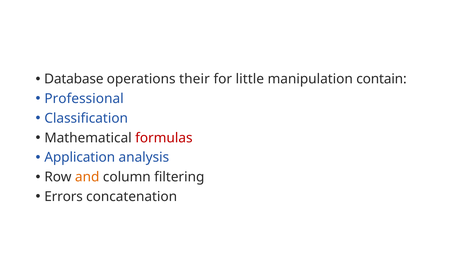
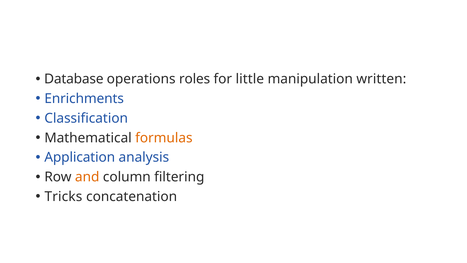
their: their -> roles (195, 79)
contain: contain -> written (381, 79)
Professional: Professional -> Enrichments (84, 99)
formulas colour: red -> orange (164, 138)
Errors: Errors -> Tricks (63, 196)
